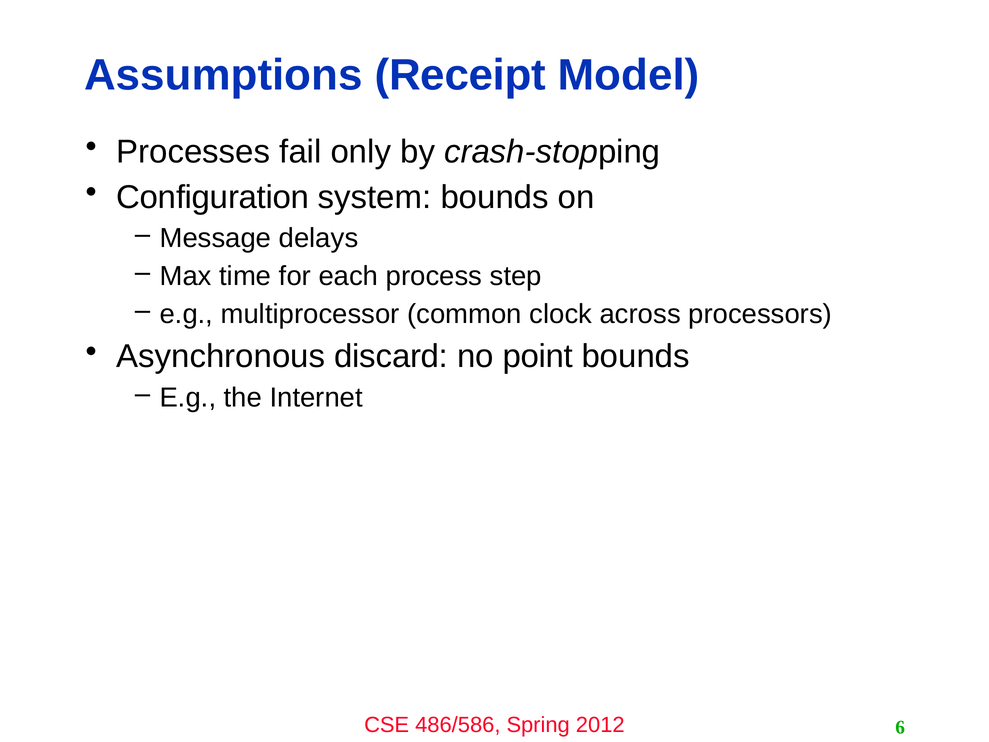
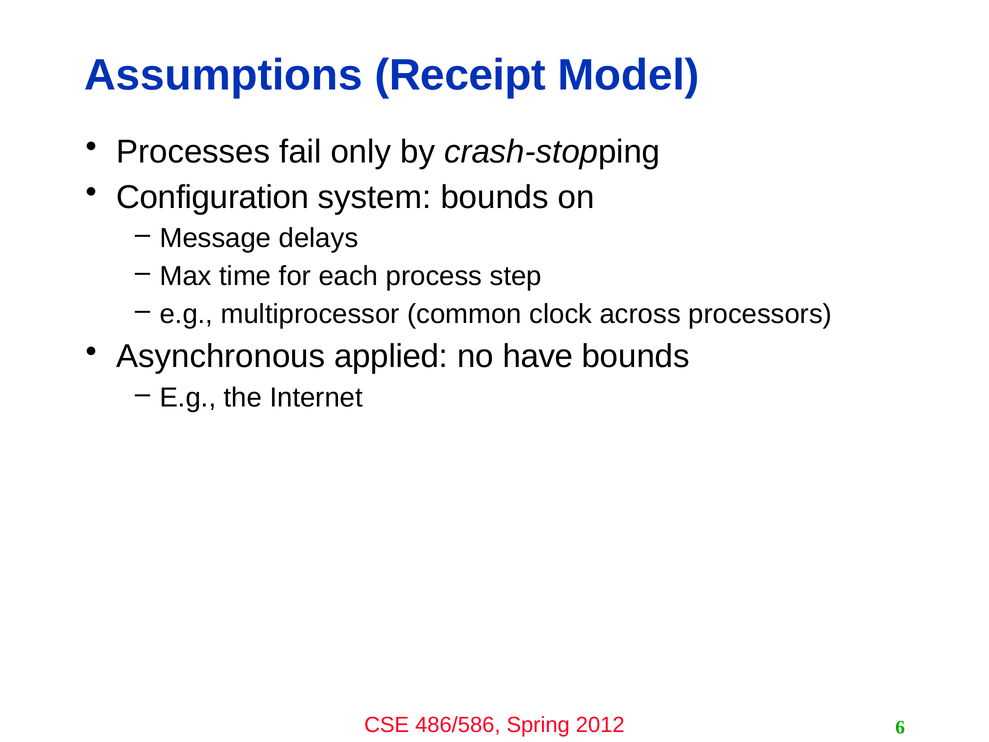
discard: discard -> applied (391, 356)
point: point -> have (538, 356)
